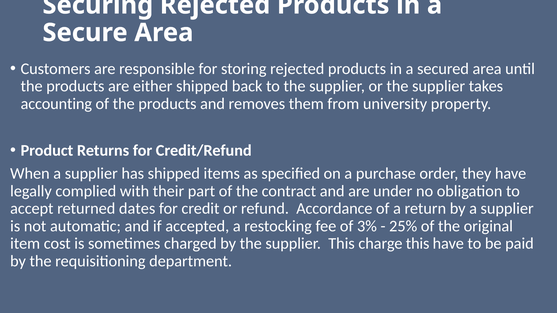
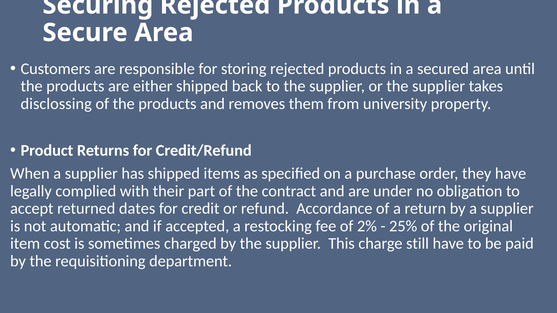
accounting: accounting -> disclossing (56, 104)
3%: 3% -> 2% (367, 226)
charge this: this -> still (418, 244)
